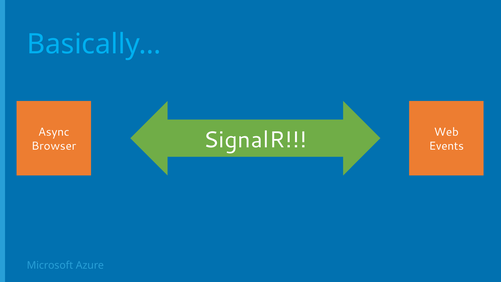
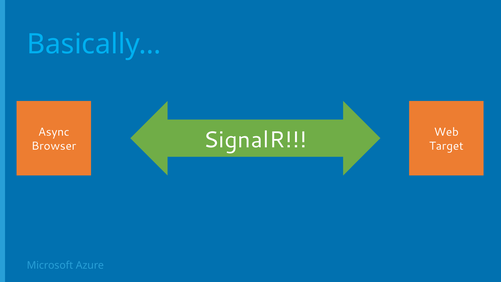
Events: Events -> Target (446, 146)
